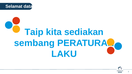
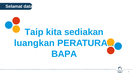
sembang: sembang -> luangkan (34, 43)
LAKU: LAKU -> BAPA (64, 54)
